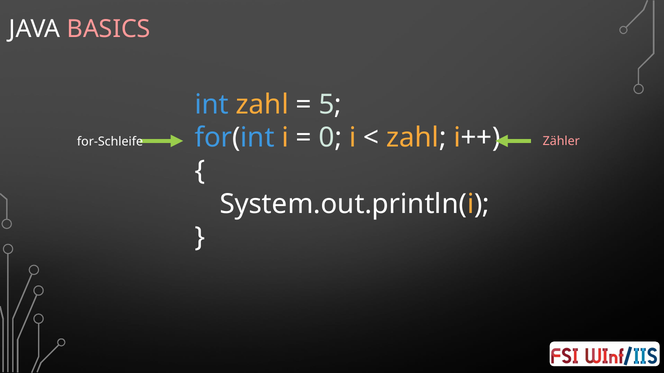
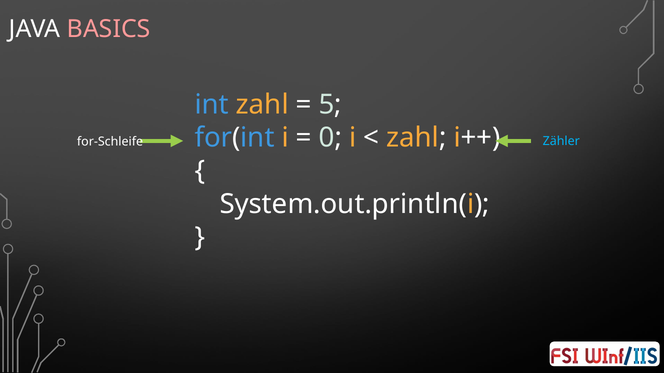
Zähler colour: pink -> light blue (561, 141)
